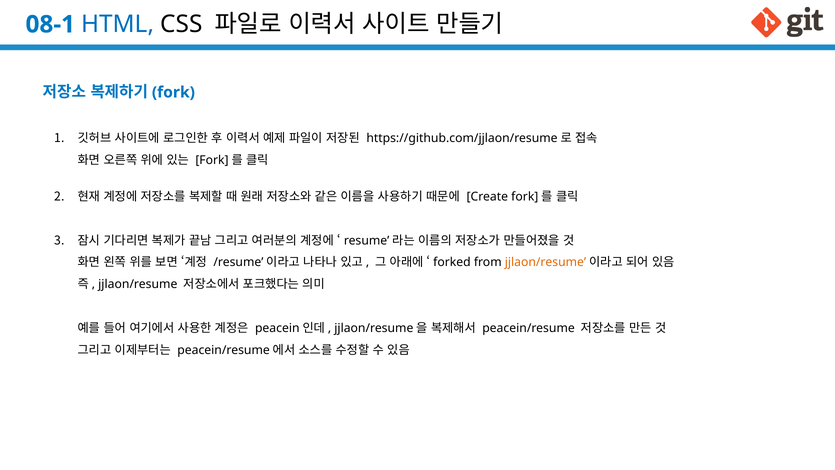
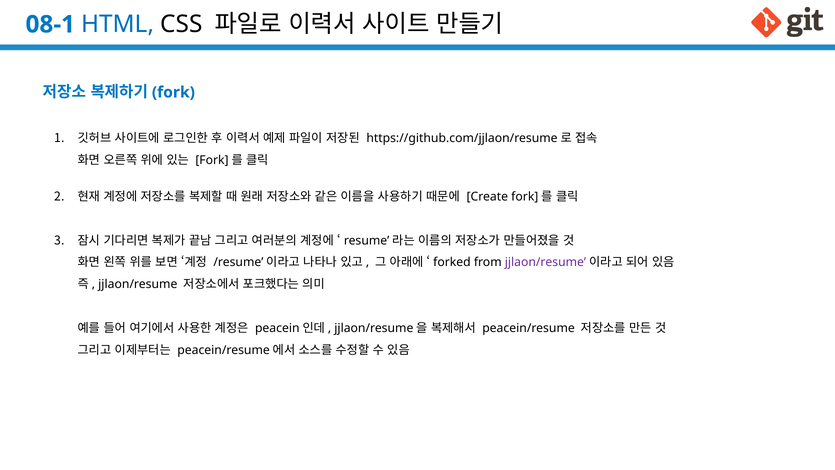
jjlaon/resume colour: orange -> purple (545, 262)
